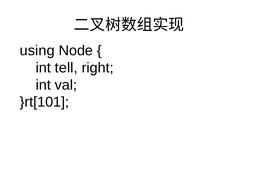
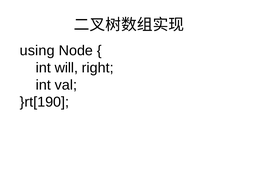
tell: tell -> will (66, 68)
}rt[101: }rt[101 -> }rt[190 (44, 102)
